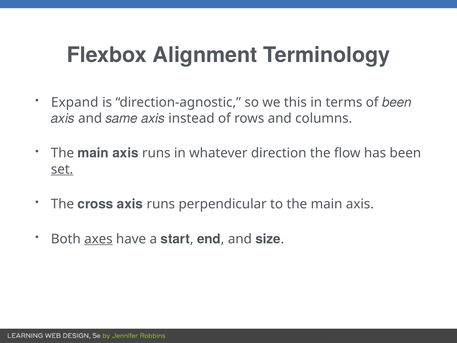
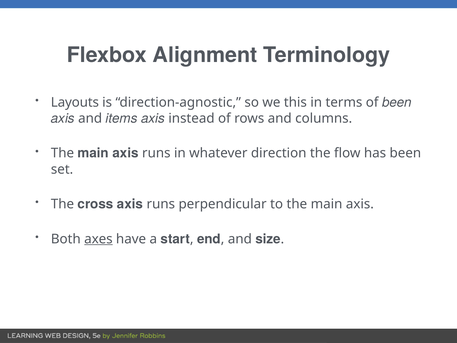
Expand: Expand -> Layouts (75, 102)
same: same -> items (122, 118)
set underline: present -> none (62, 169)
